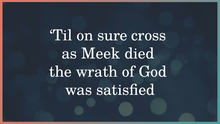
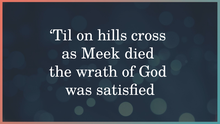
sure: sure -> hills (112, 35)
